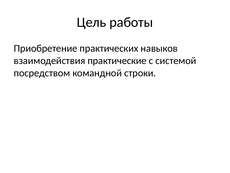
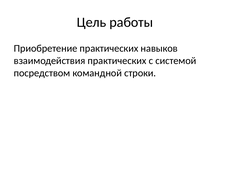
взаимодействия практические: практические -> практических (117, 61)
